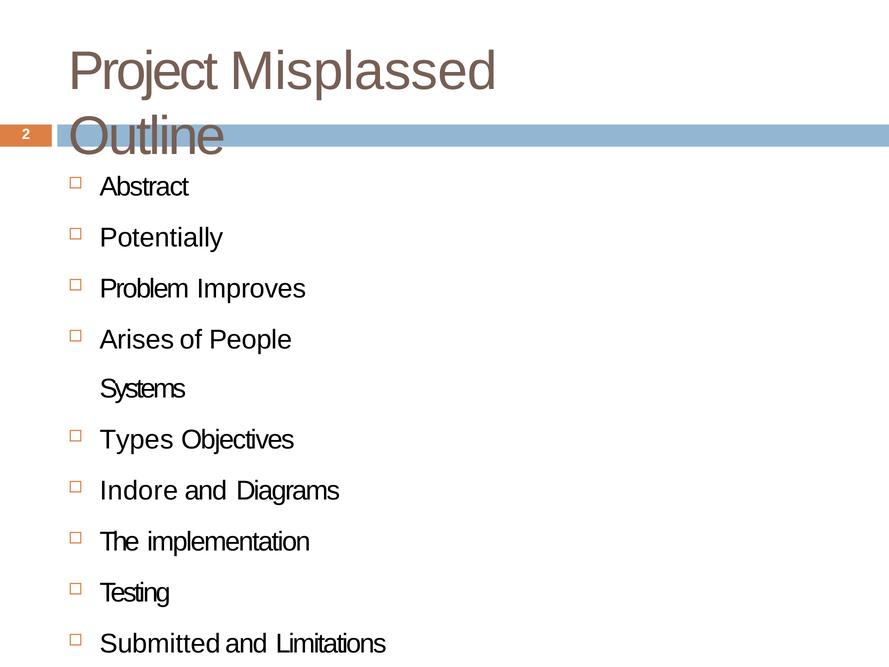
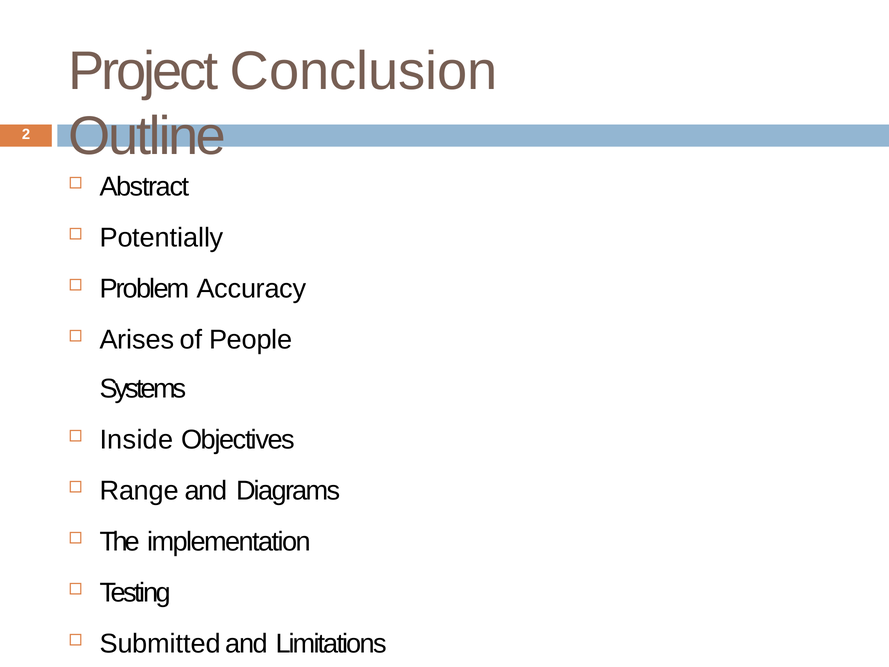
Misplassed: Misplassed -> Conclusion (364, 71)
Improves: Improves -> Accuracy (252, 289)
Types: Types -> Inside (136, 440)
Indore: Indore -> Range (139, 491)
